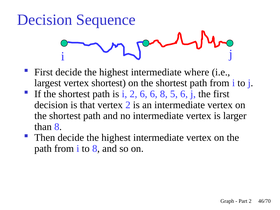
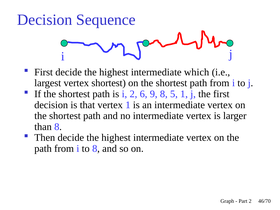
where: where -> which (197, 72)
6 6: 6 -> 9 (154, 94)
5 6: 6 -> 1 (184, 94)
vertex 2: 2 -> 1 (128, 105)
